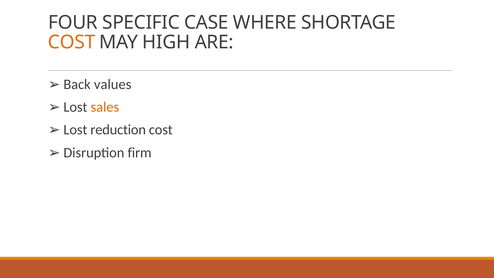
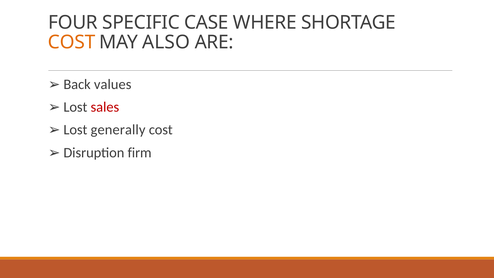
HIGH: HIGH -> ALSO (166, 42)
sales colour: orange -> red (105, 107)
reduction: reduction -> generally (118, 130)
